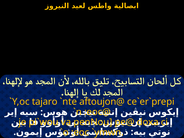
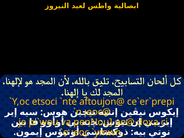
tajaro: tajaro -> etsoci (45, 102)
